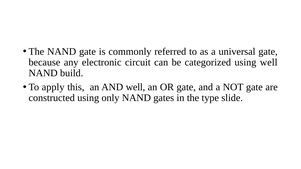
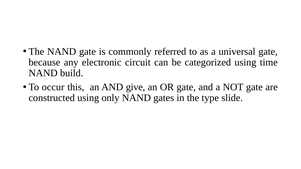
using well: well -> time (269, 62)
apply: apply -> occur (53, 87)
AND well: well -> give (136, 87)
